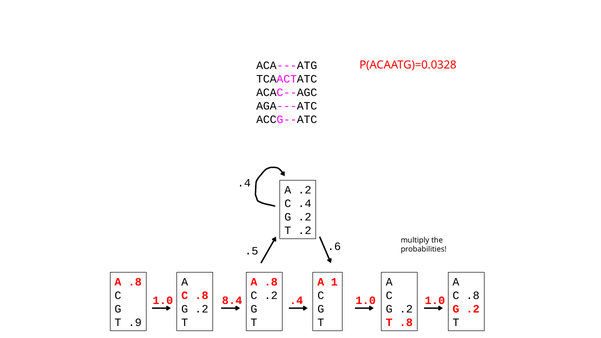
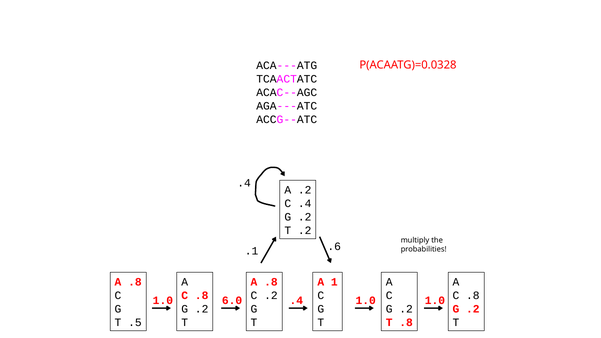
.5: .5 -> .1 (252, 251)
8.4: 8.4 -> 6.0 (232, 300)
.9: .9 -> .5 (135, 323)
